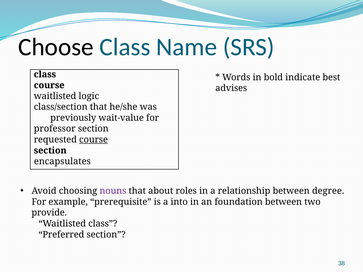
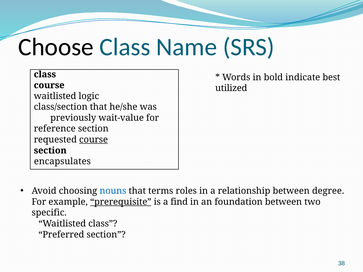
advises: advises -> utilized (231, 88)
professor: professor -> reference (55, 129)
nouns colour: purple -> blue (113, 191)
about: about -> terms (161, 191)
prerequisite underline: none -> present (121, 202)
into: into -> find (179, 202)
provide: provide -> specific (49, 213)
